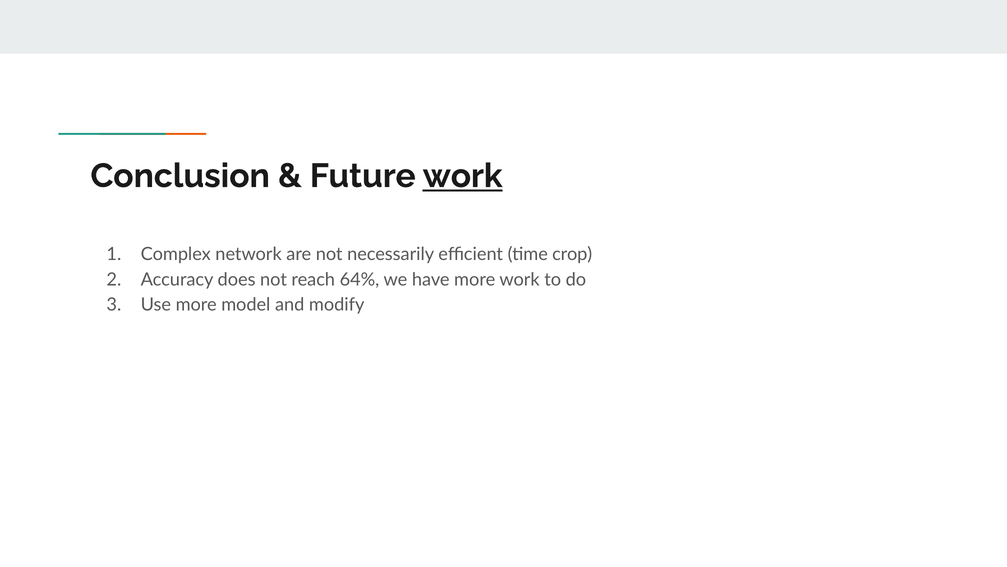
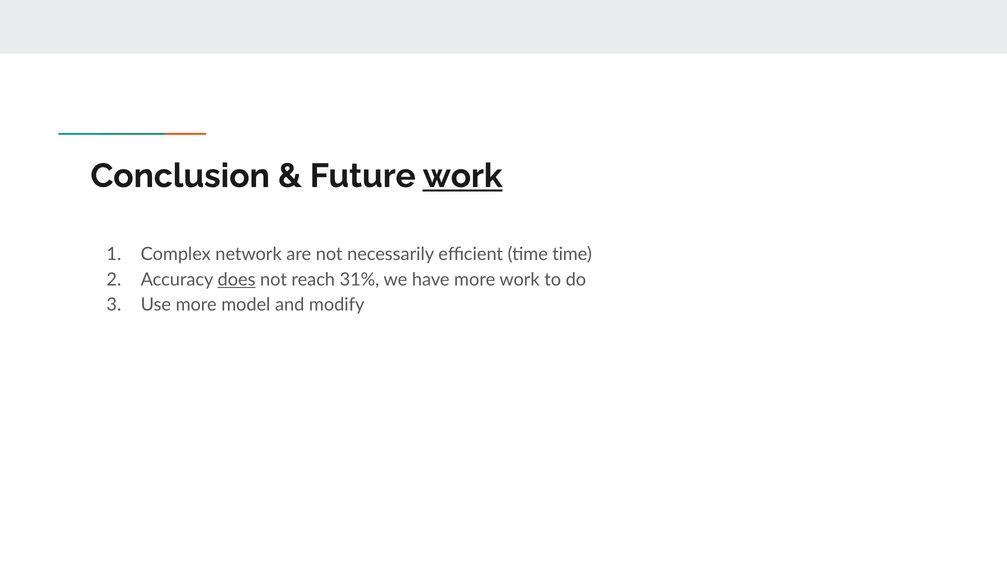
time crop: crop -> time (572, 254)
does underline: none -> present (237, 279)
64%: 64% -> 31% (360, 279)
